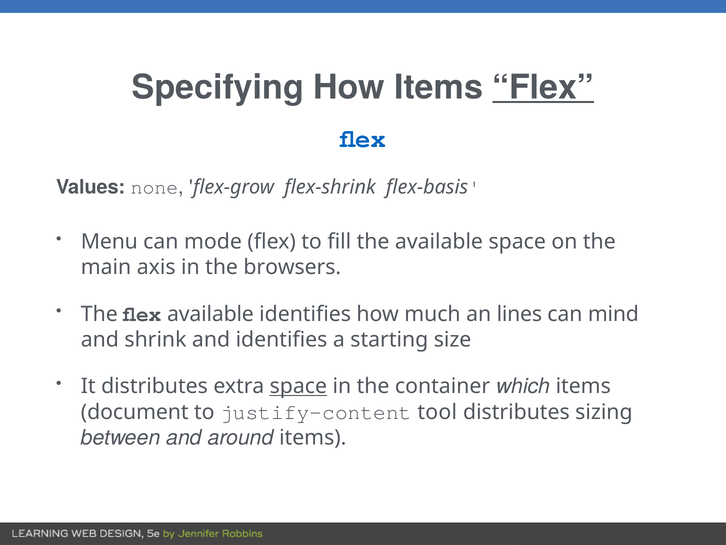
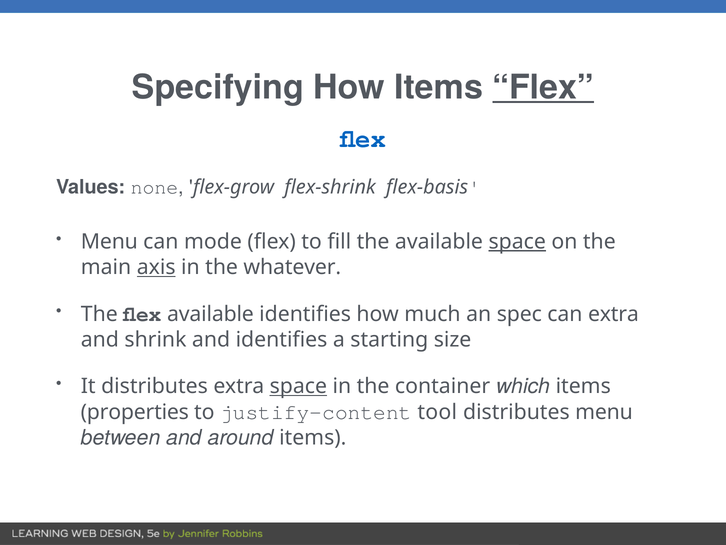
space underline: none -> present (517, 241)
axis underline: none -> present (156, 267)
browsers: browsers -> whatever (292, 267)
lines: lines -> spec (519, 314)
can mind: mind -> extra (613, 314)
document: document -> properties (135, 412)
distributes sizing: sizing -> menu (604, 412)
